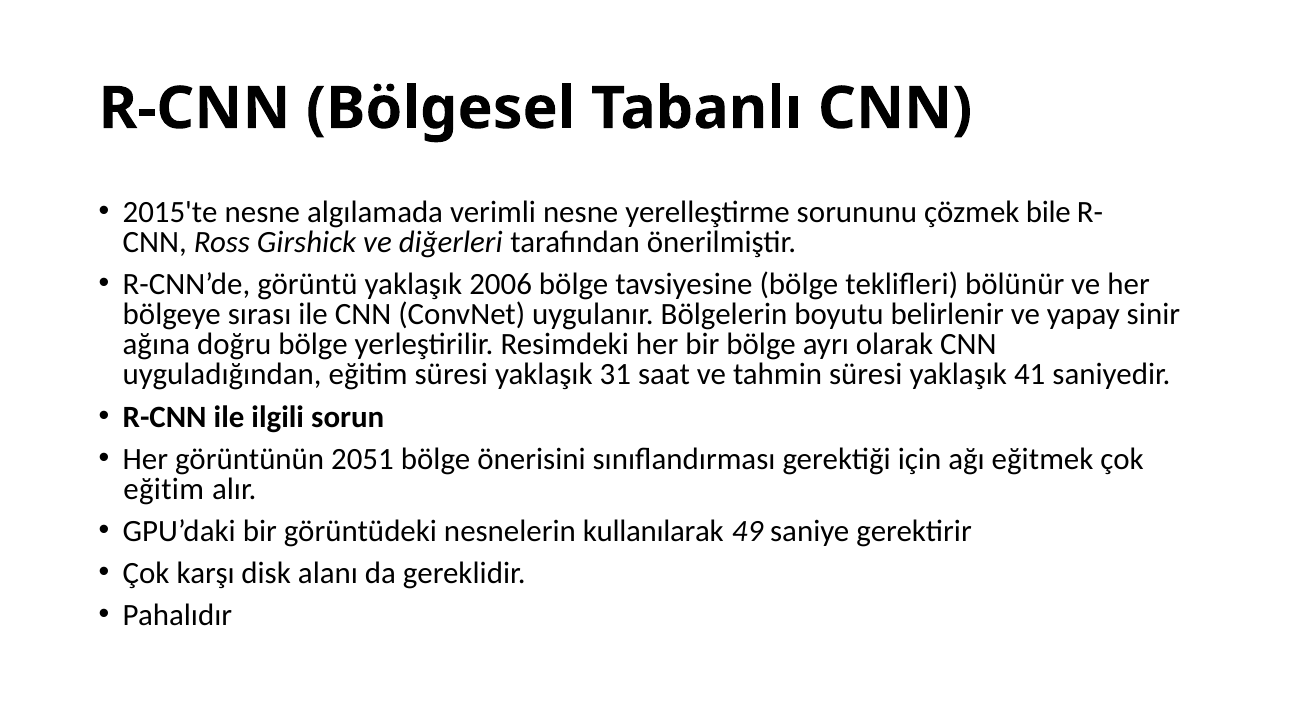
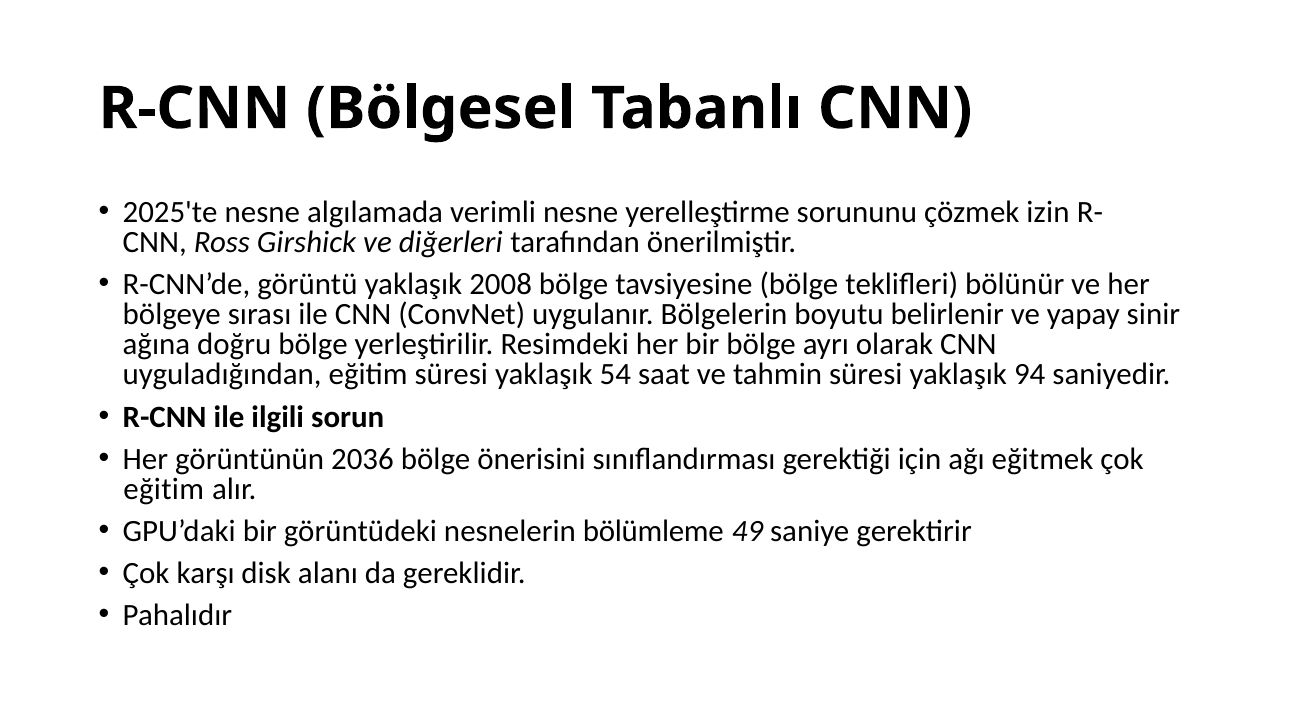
2015'te: 2015'te -> 2025'te (170, 212)
bile: bile -> izin (1048, 212)
2006: 2006 -> 2008 (501, 284)
31: 31 -> 54 (615, 375)
41: 41 -> 94 (1030, 375)
2051: 2051 -> 2036 (362, 459)
kullanılarak: kullanılarak -> bölümleme (653, 531)
